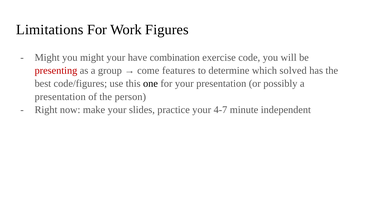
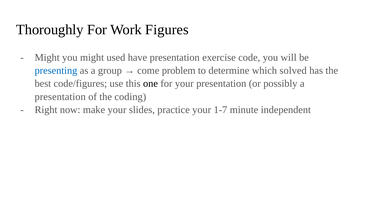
Limitations: Limitations -> Thoroughly (50, 30)
might your: your -> used (116, 58)
have combination: combination -> presentation (175, 58)
presenting colour: red -> blue (56, 71)
features: features -> problem (179, 71)
person: person -> coding (130, 97)
4-7: 4-7 -> 1-7 (220, 110)
